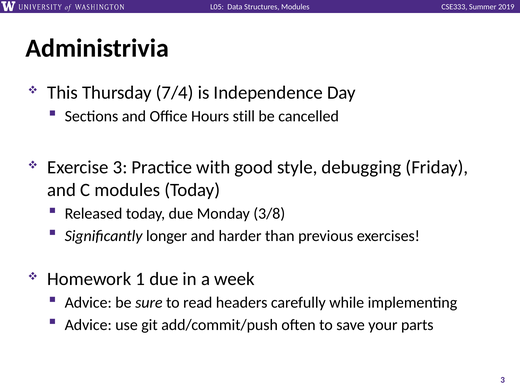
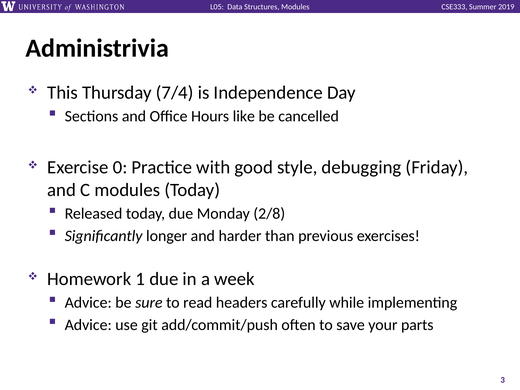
still: still -> like (244, 116)
Exercise 3: 3 -> 0 (120, 167)
3/8: 3/8 -> 2/8 (269, 214)
